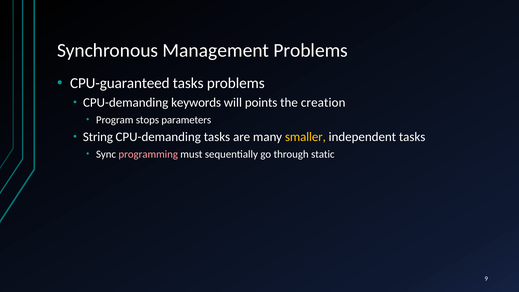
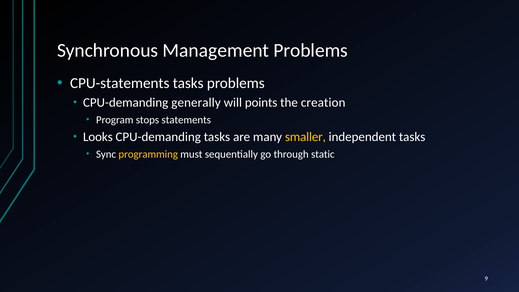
CPU-guaranteed: CPU-guaranteed -> CPU-statements (120, 83)
keywords: keywords -> generally (196, 103)
parameters: parameters -> statements (186, 120)
String: String -> Looks (98, 137)
programming colour: pink -> yellow (148, 154)
